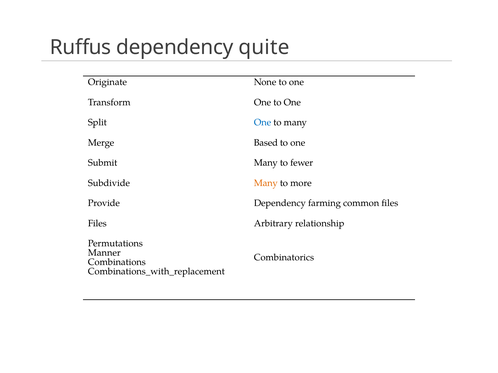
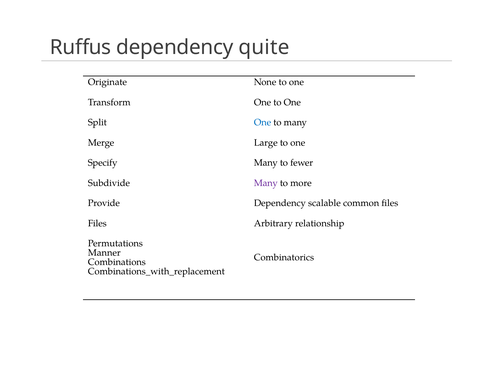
Based: Based -> Large (266, 143)
Submit: Submit -> Specify (103, 163)
Many colour: orange -> purple (266, 183)
farming: farming -> scalable (324, 203)
